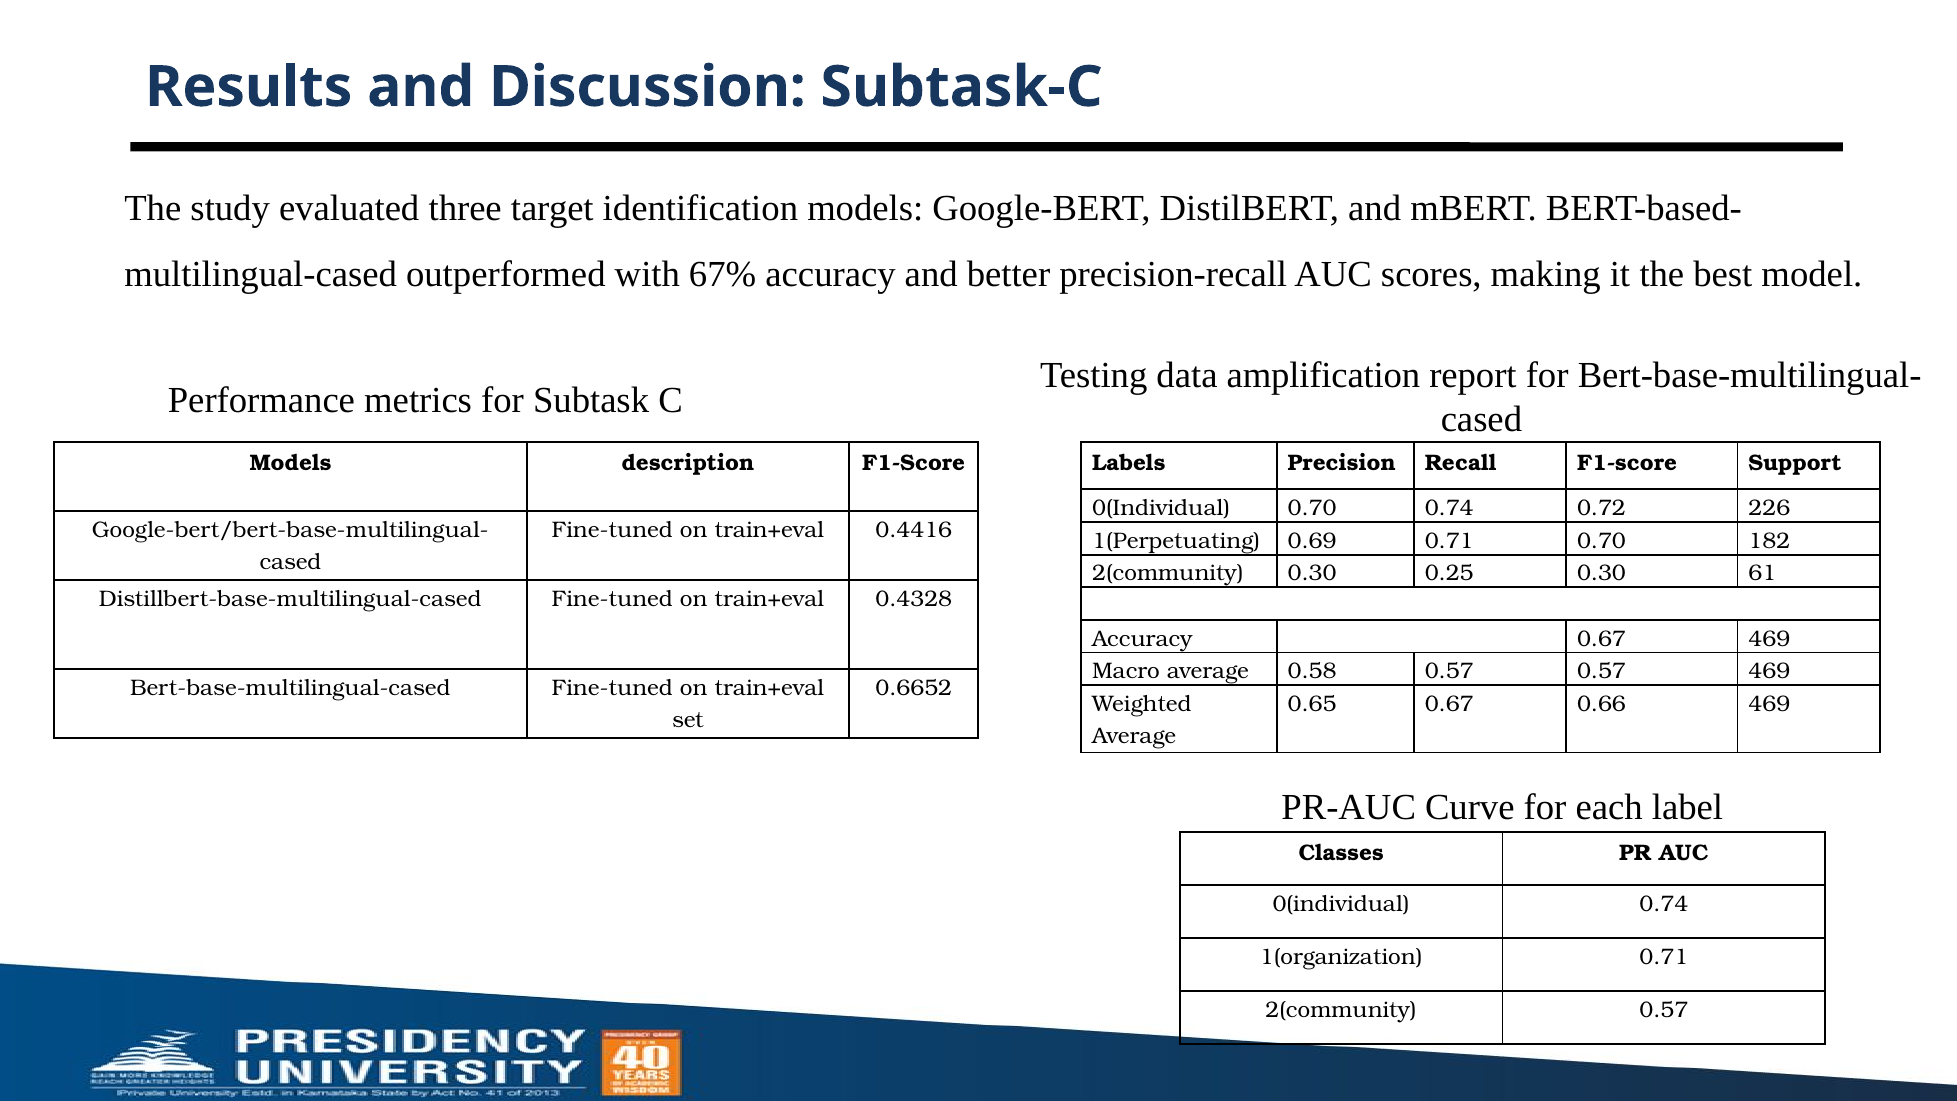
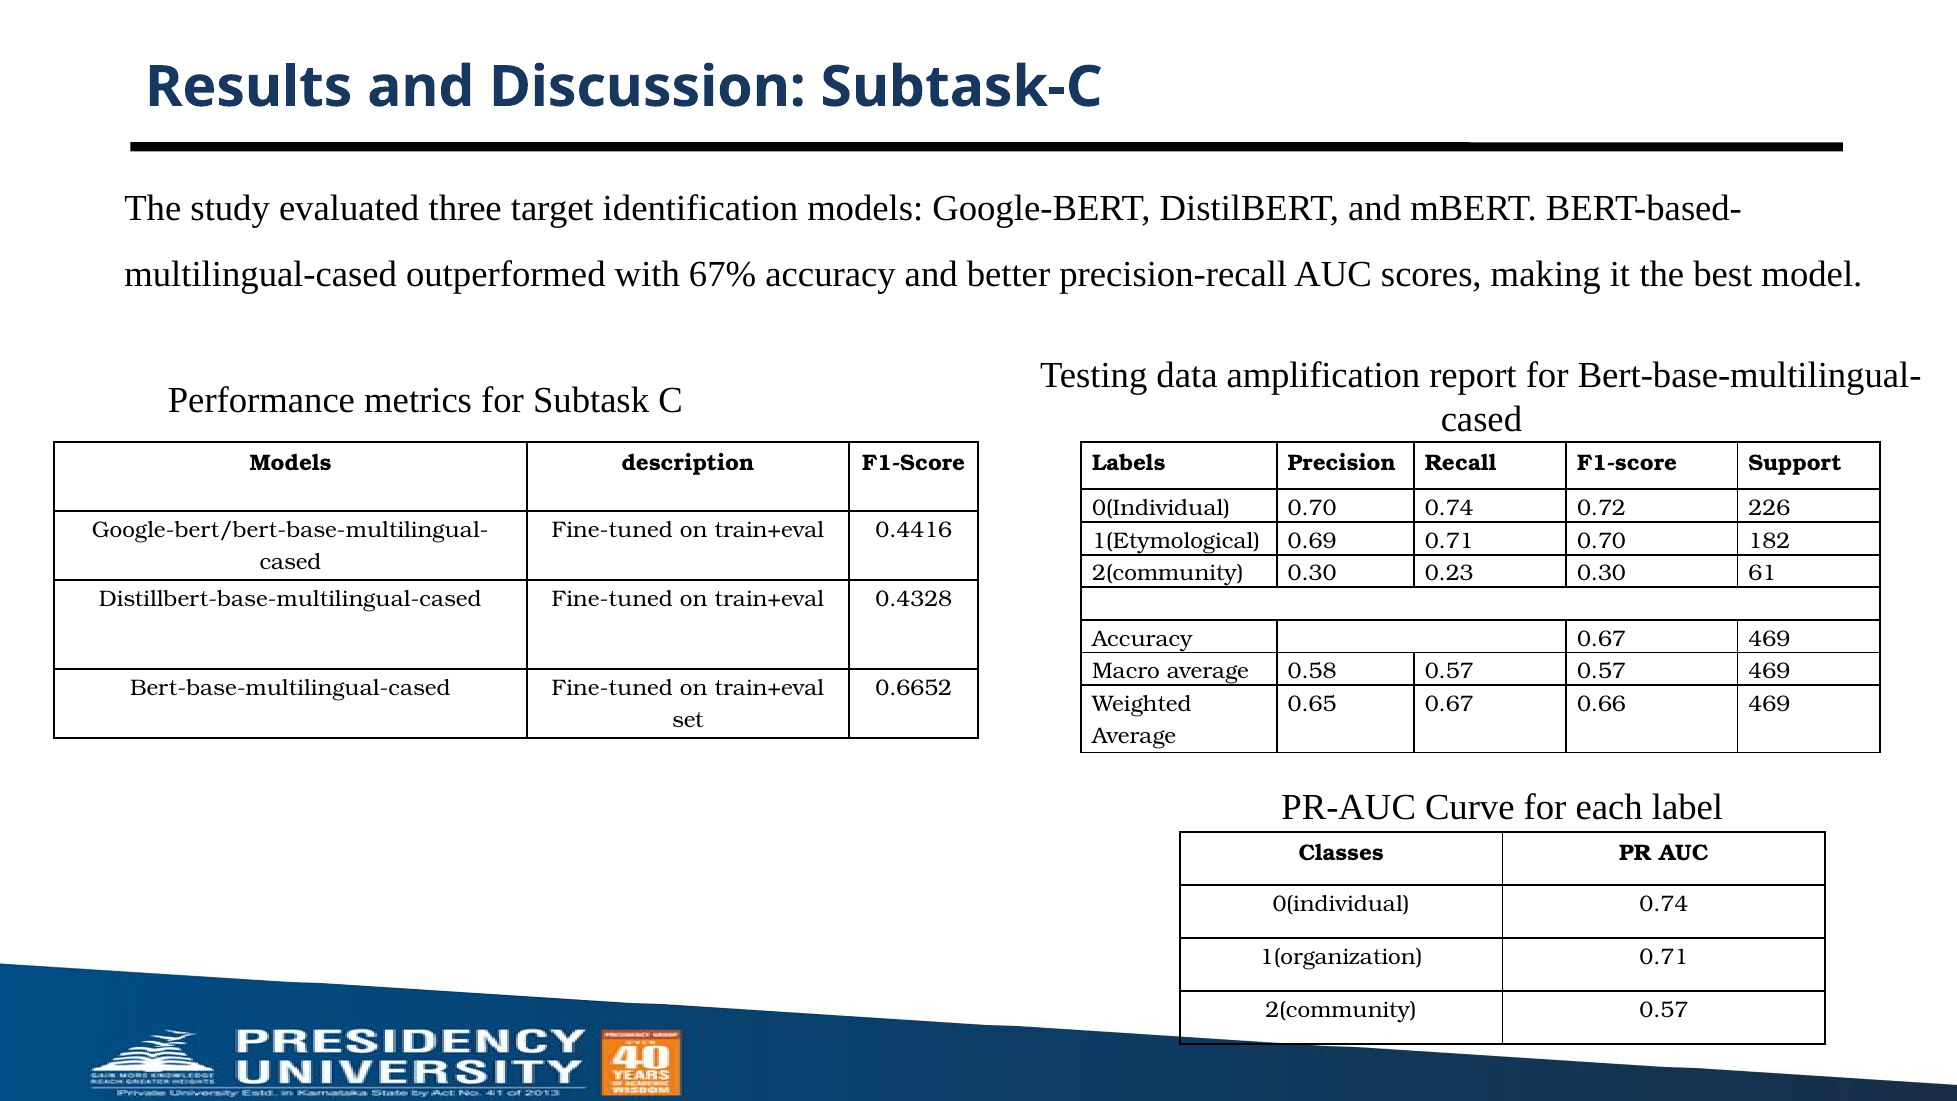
1(Perpetuating: 1(Perpetuating -> 1(Etymological (1176, 541)
0.25: 0.25 -> 0.23 (1449, 573)
